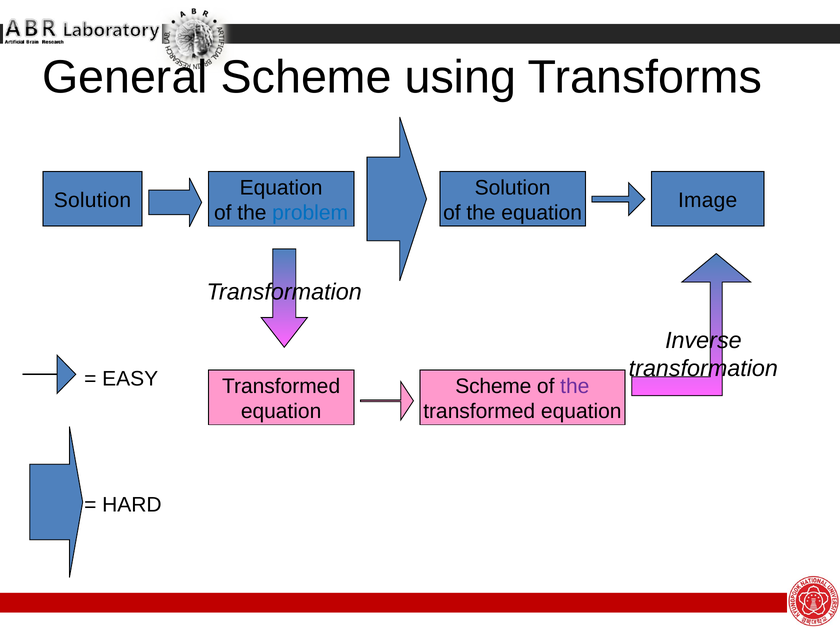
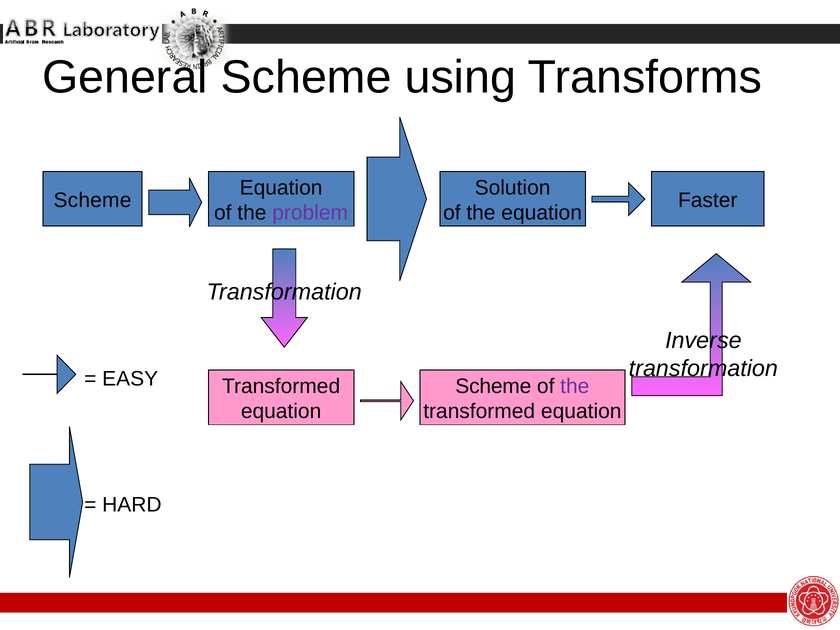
Solution: Solution -> Scheme (92, 200)
Image: Image -> Faster (708, 200)
problem colour: blue -> purple (310, 213)
